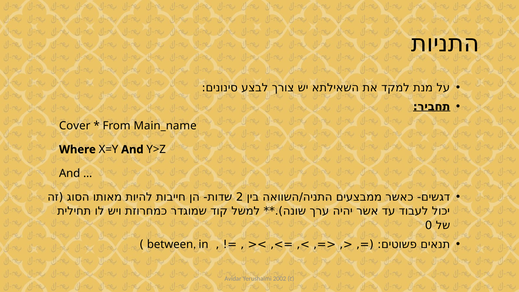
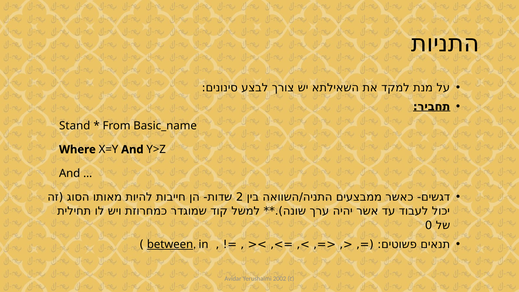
Cover: Cover -> Stand (75, 126)
Main_name: Main_name -> Basic_name (165, 126)
between underline: none -> present (170, 244)
